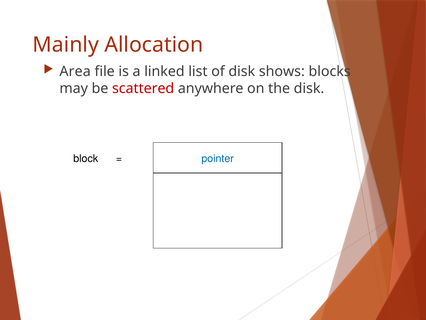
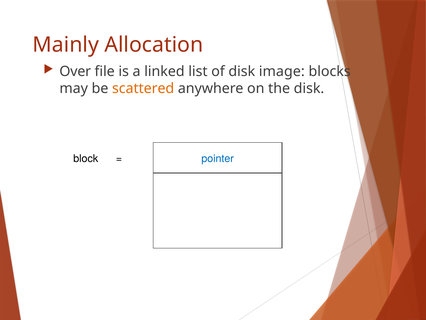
Area: Area -> Over (75, 71)
shows: shows -> image (282, 71)
scattered colour: red -> orange (143, 88)
